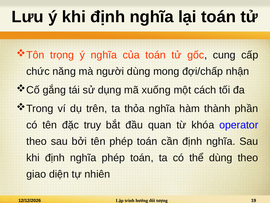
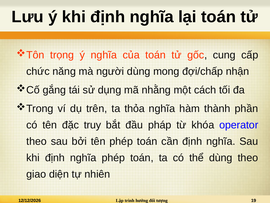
xuống: xuống -> nhằng (156, 90)
quan: quan -> pháp (160, 125)
